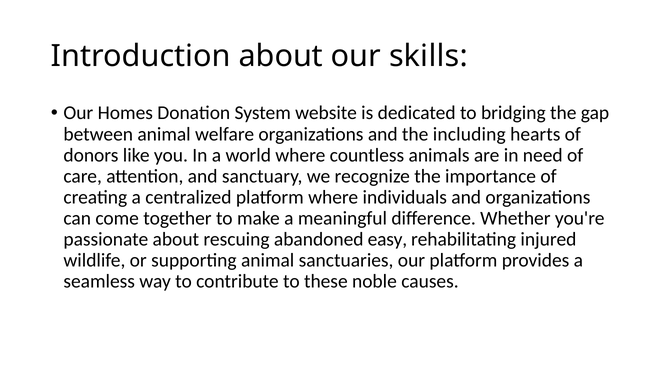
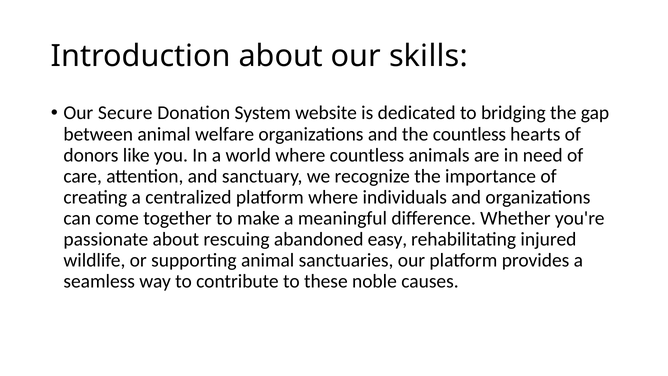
Homes: Homes -> Secure (125, 113)
the including: including -> countless (469, 134)
